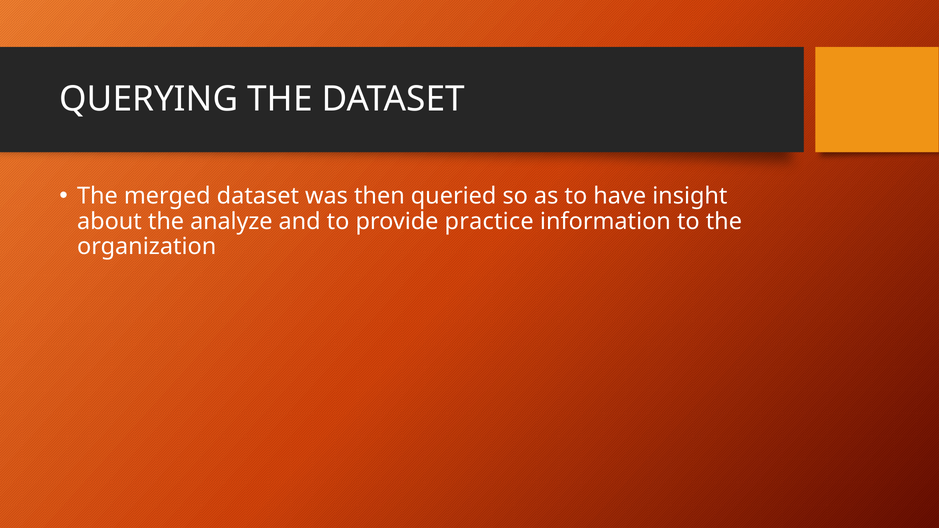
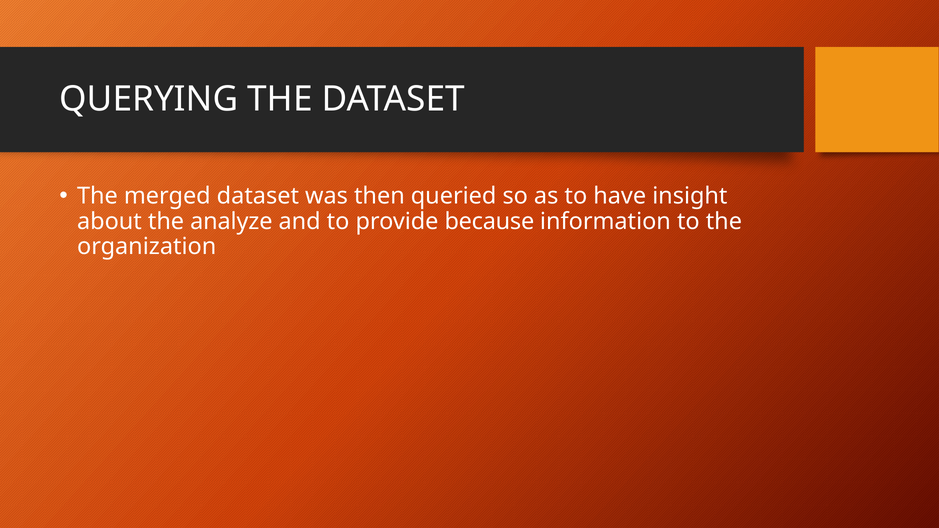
practice: practice -> because (489, 221)
